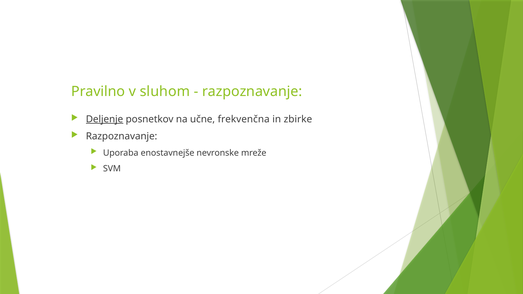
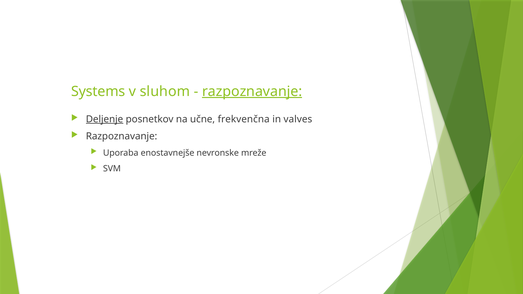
Pravilno: Pravilno -> Systems (98, 92)
razpoznavanje underline: none -> present (252, 92)
zbirke: zbirke -> valves (298, 119)
